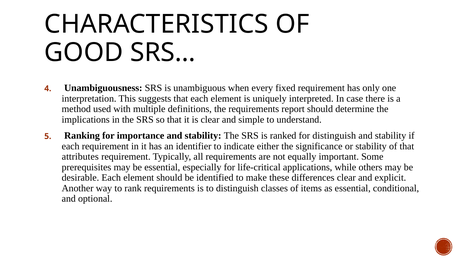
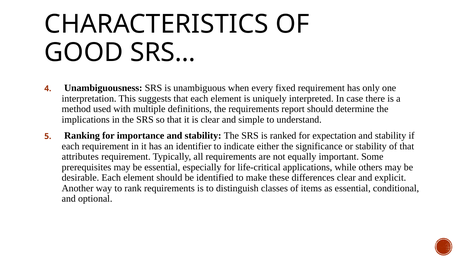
for distinguish: distinguish -> expectation (334, 136)
